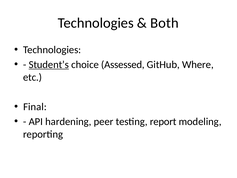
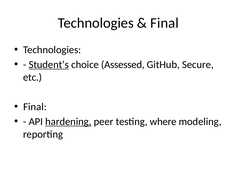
Both: Both -> Final (164, 23)
Where: Where -> Secure (198, 64)
hardening underline: none -> present (68, 121)
report: report -> where (163, 121)
